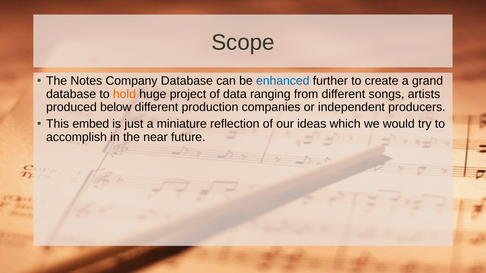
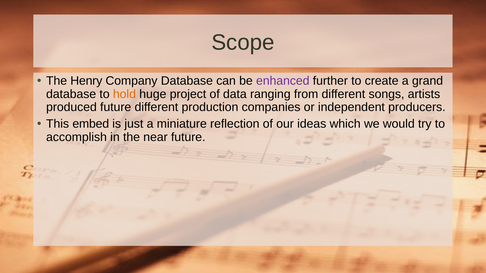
Notes: Notes -> Henry (86, 81)
enhanced colour: blue -> purple (283, 81)
produced below: below -> future (116, 107)
